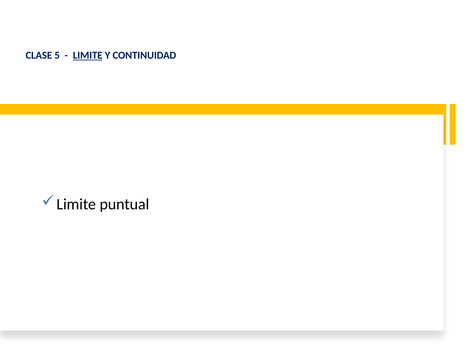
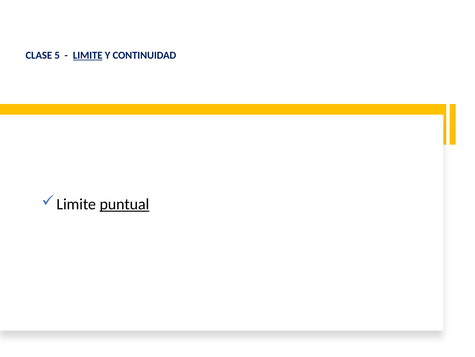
puntual underline: none -> present (124, 204)
